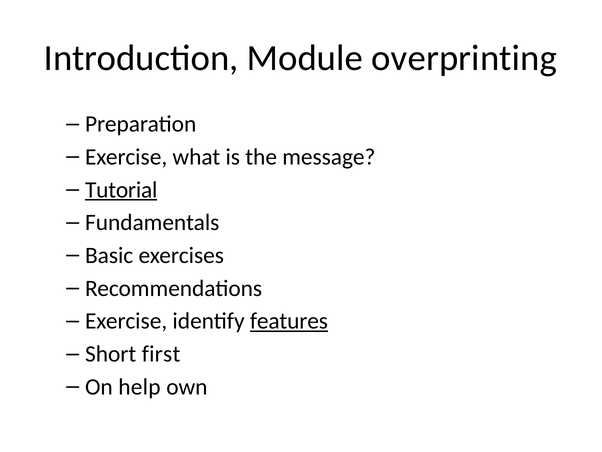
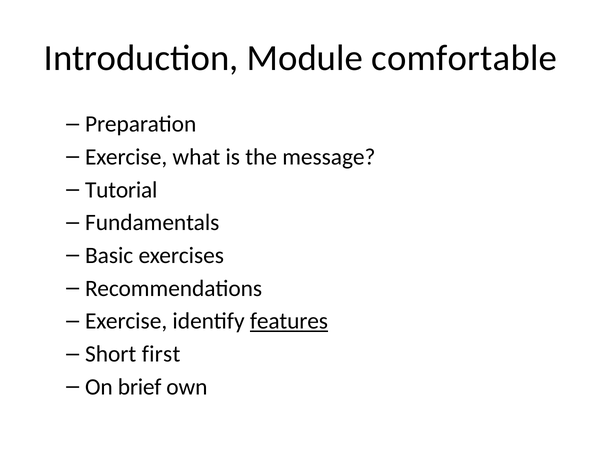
overprinting: overprinting -> comfortable (464, 58)
Tutorial underline: present -> none (121, 190)
help: help -> brief (140, 386)
